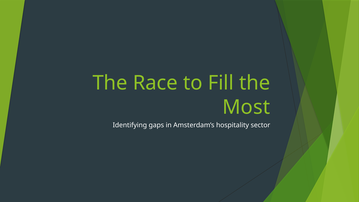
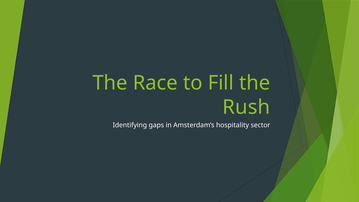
Most: Most -> Rush (246, 107)
